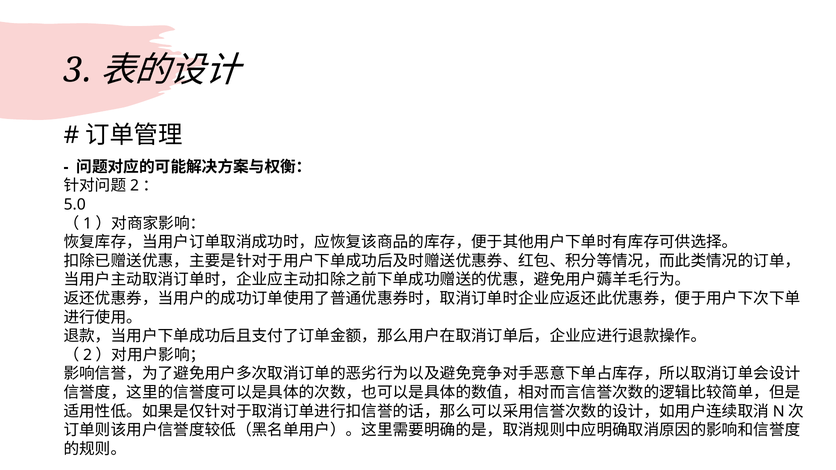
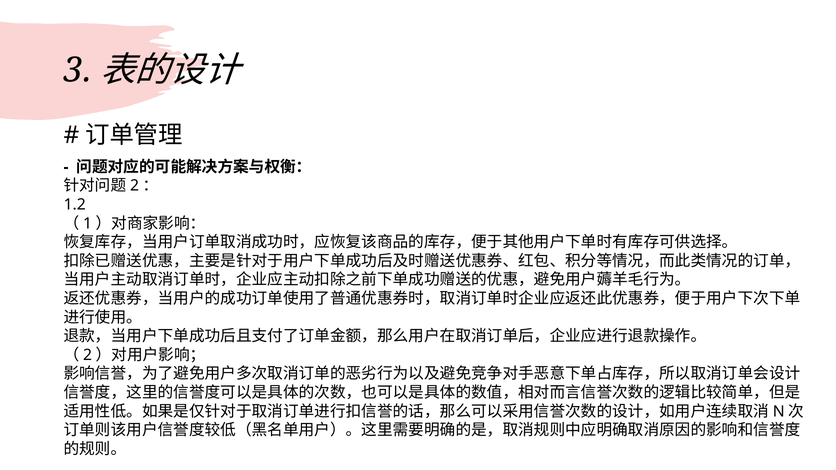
5.0: 5.0 -> 1.2 (75, 205)
